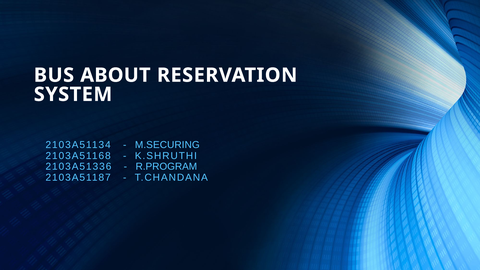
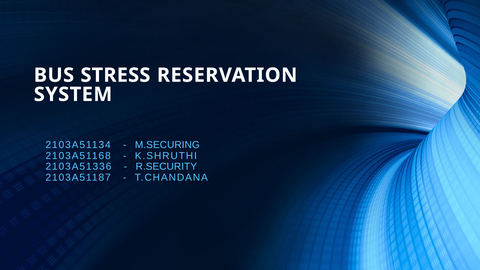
ABOUT: ABOUT -> STRESS (115, 75)
R.PROGRAM: R.PROGRAM -> R.SECURITY (166, 167)
